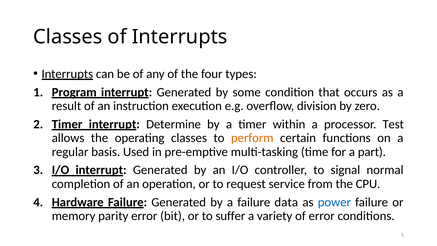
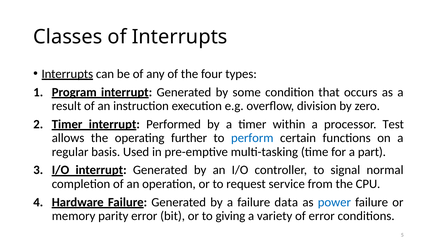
Determine: Determine -> Performed (174, 124)
operating classes: classes -> further (189, 138)
perform colour: orange -> blue (252, 138)
suffer: suffer -> giving (230, 216)
